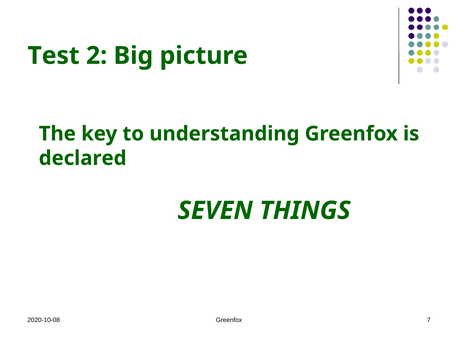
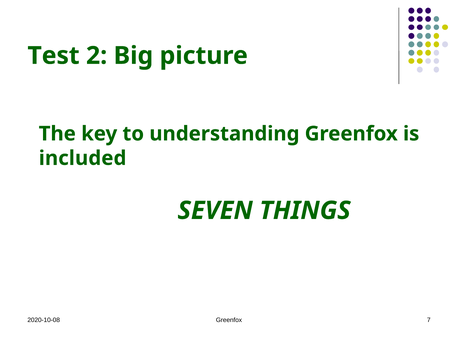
declared: declared -> included (83, 158)
